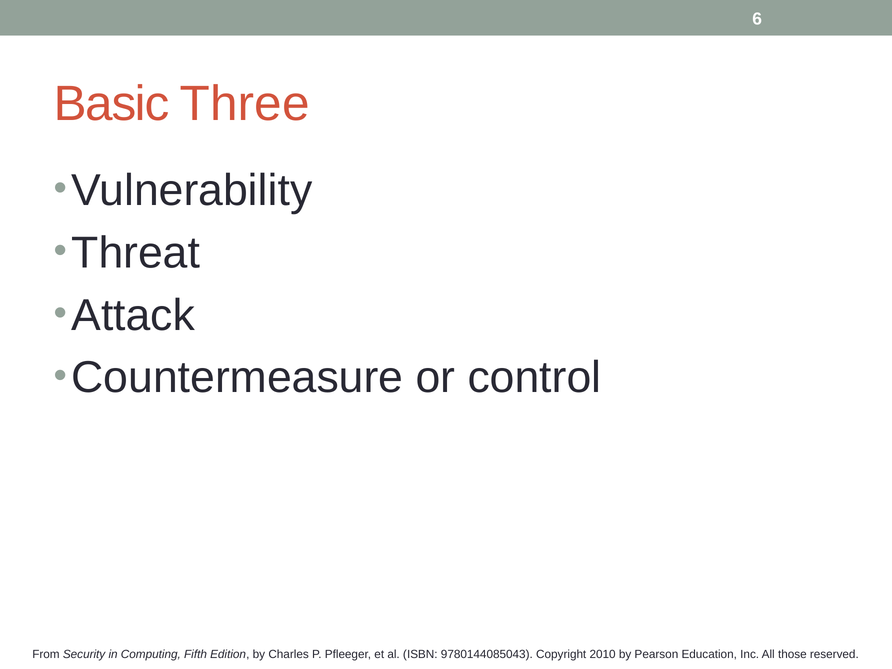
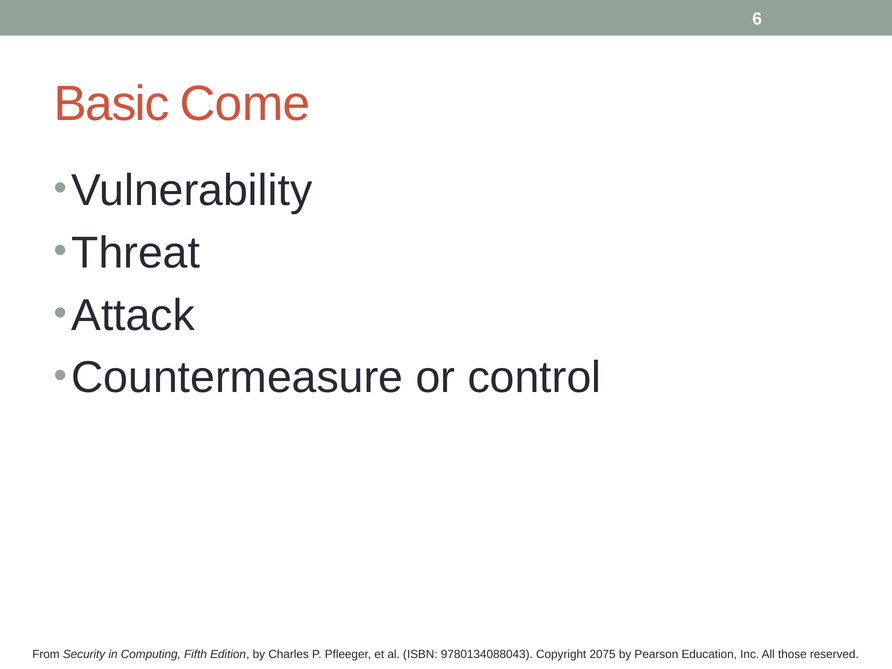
Three: Three -> Come (245, 104)
9780144085043: 9780144085043 -> 9780134088043 (487, 654)
2010: 2010 -> 2075 (603, 654)
